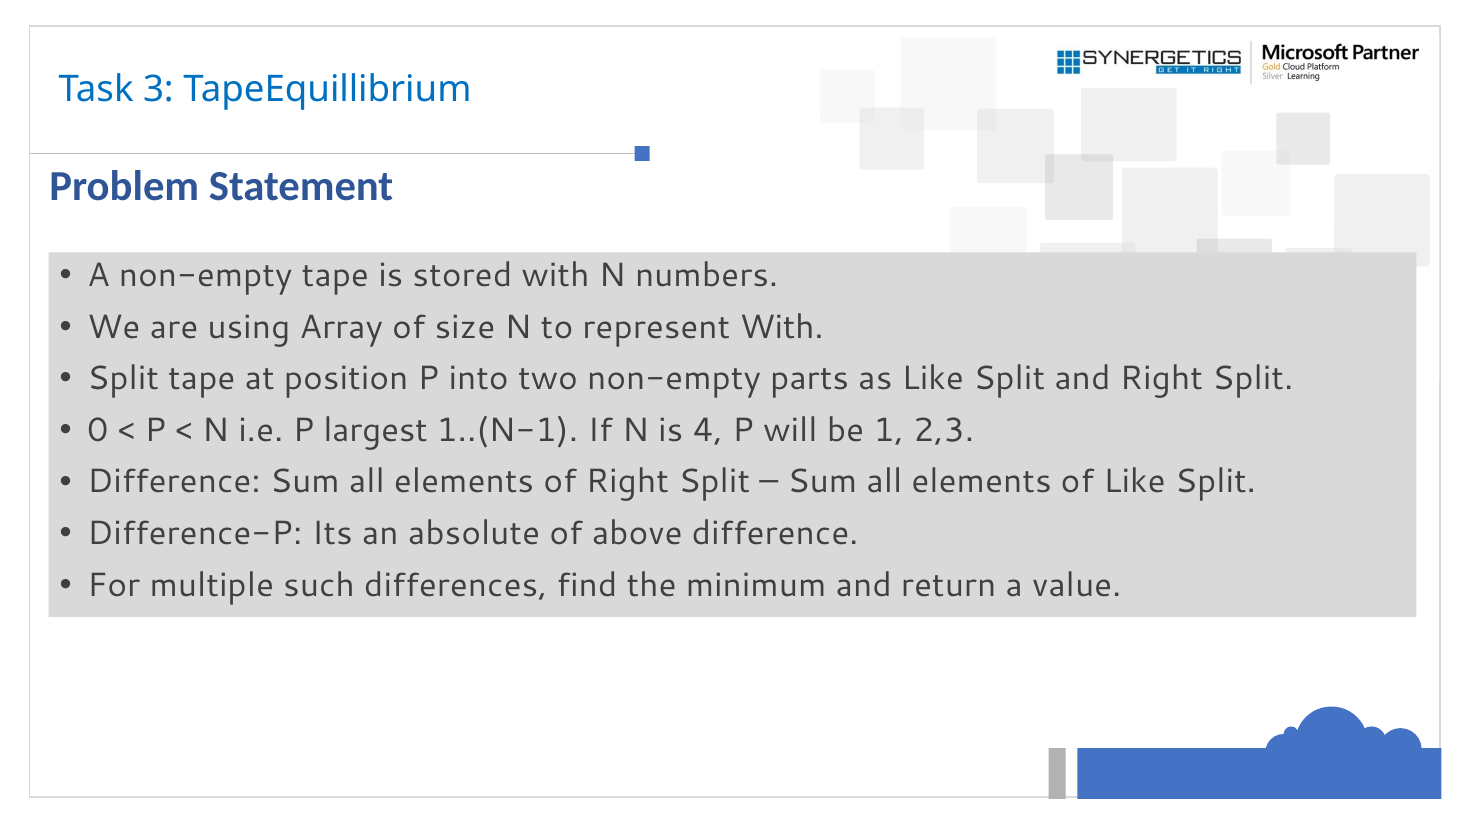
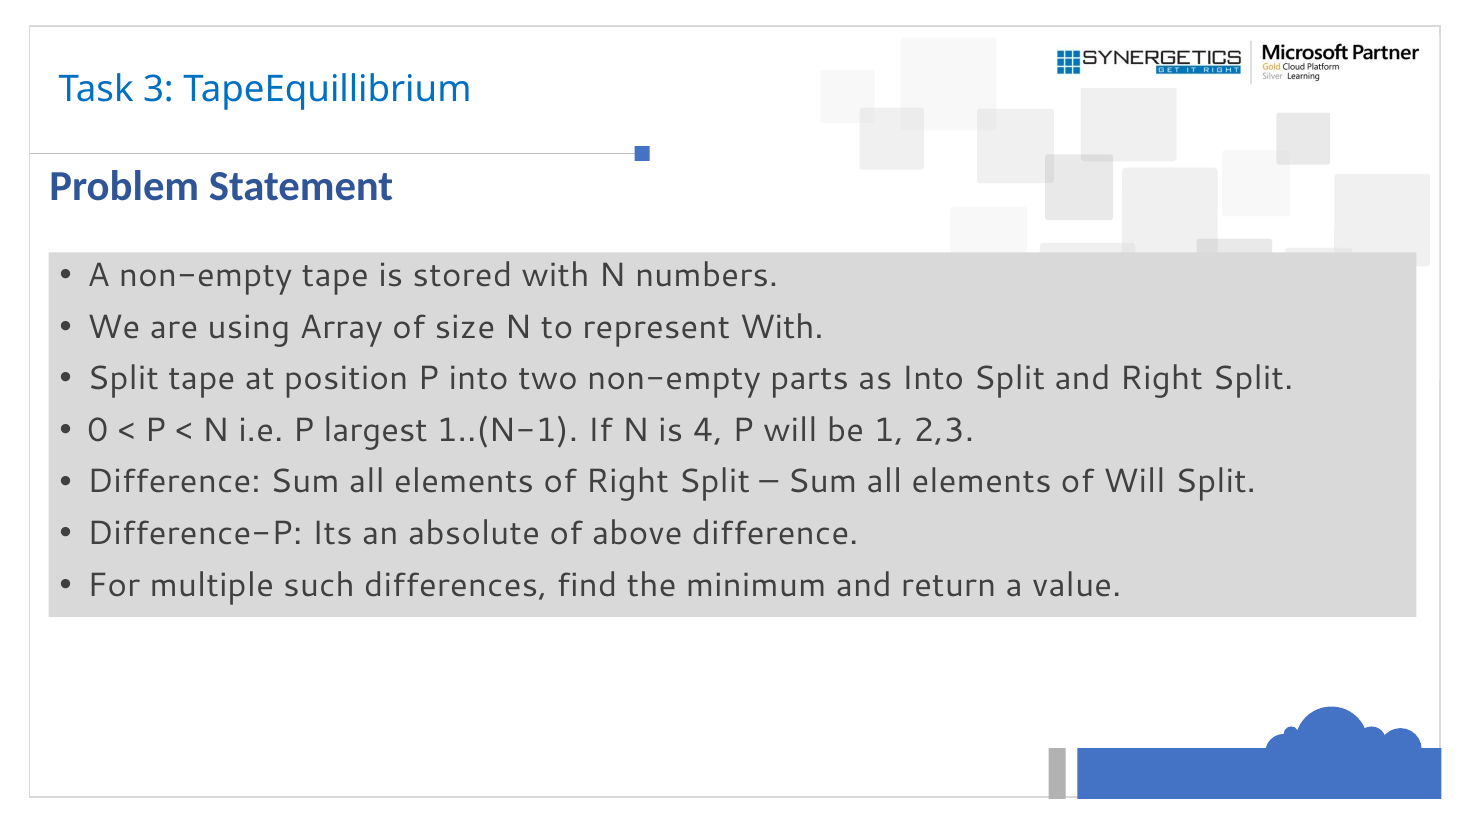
as Like: Like -> Into (933, 379)
of Like: Like -> Will (1134, 482)
